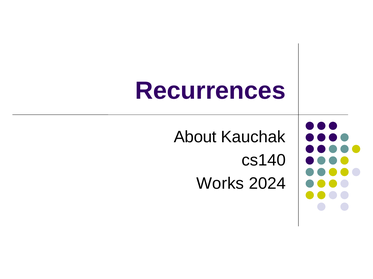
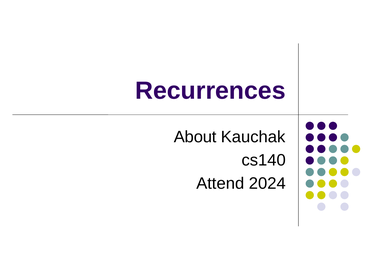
Works: Works -> Attend (220, 184)
